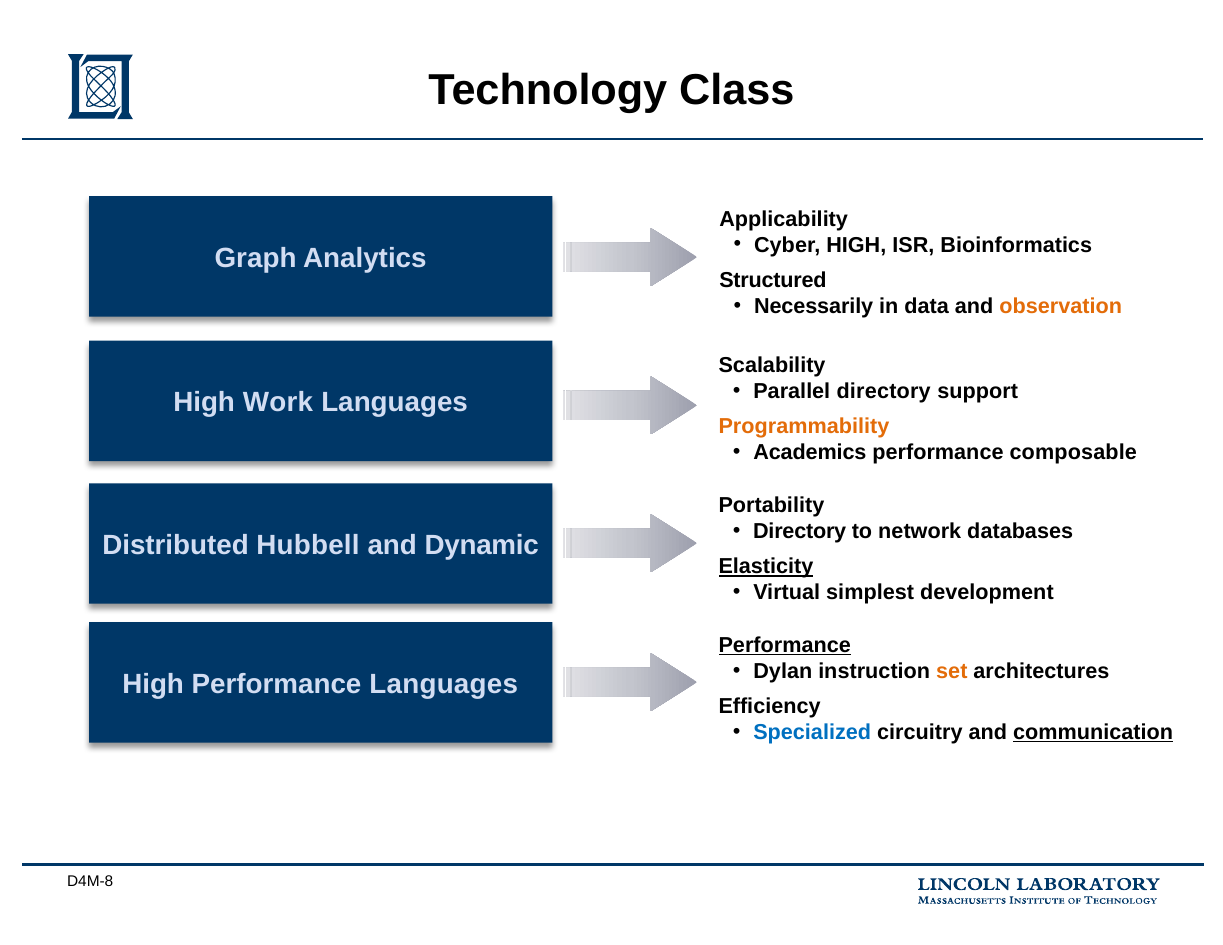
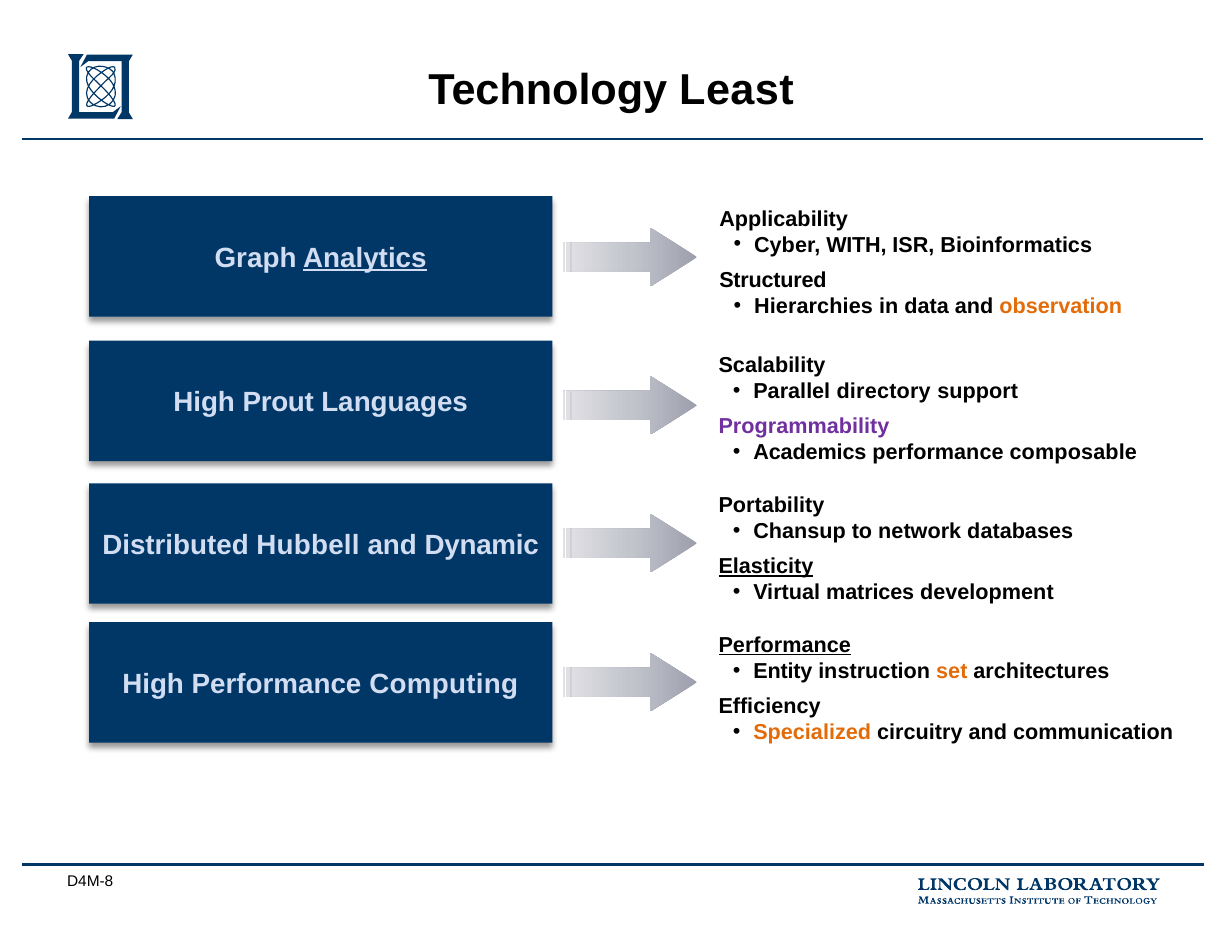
Class: Class -> Least (737, 91)
Cyber HIGH: HIGH -> WITH (856, 245)
Analytics underline: none -> present (365, 258)
Necessarily: Necessarily -> Hierarchies (814, 306)
Work: Work -> Prout (278, 403)
Programmability colour: orange -> purple (804, 427)
Directory: Directory -> Chansup (800, 532)
simplest: simplest -> matrices (870, 593)
Dylan: Dylan -> Entity (783, 671)
Performance Languages: Languages -> Computing (444, 684)
Specialized colour: blue -> orange (812, 732)
communication underline: present -> none (1093, 732)
